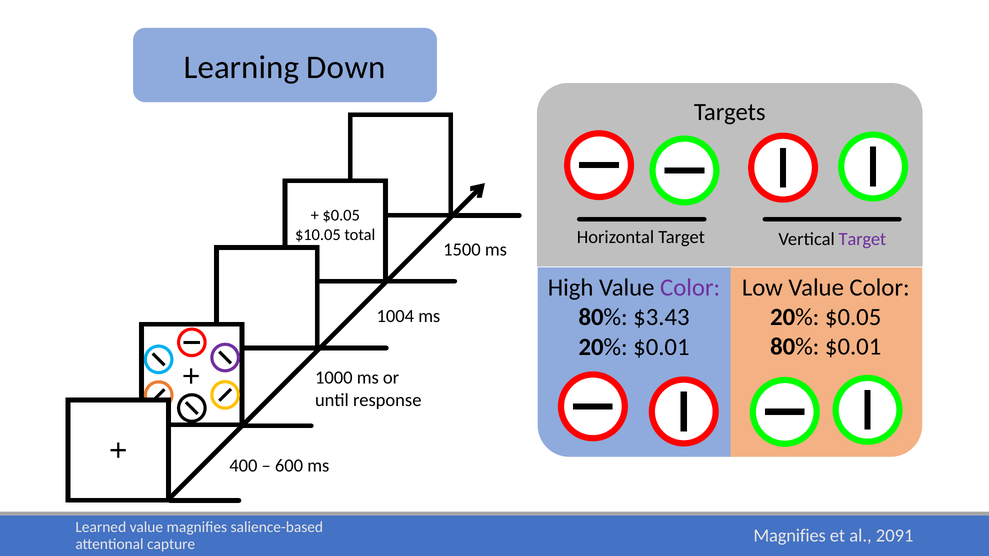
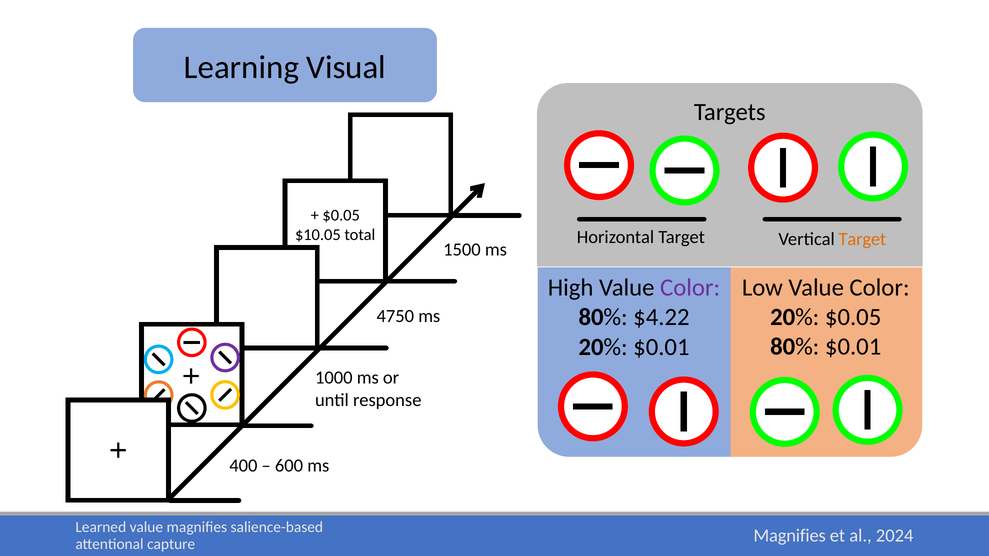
Down: Down -> Visual (346, 67)
Target colour: purple -> orange (862, 239)
$3.43: $3.43 -> $4.22 (661, 317)
1004: 1004 -> 4750 (395, 316)
2091: 2091 -> 2024 (895, 536)
